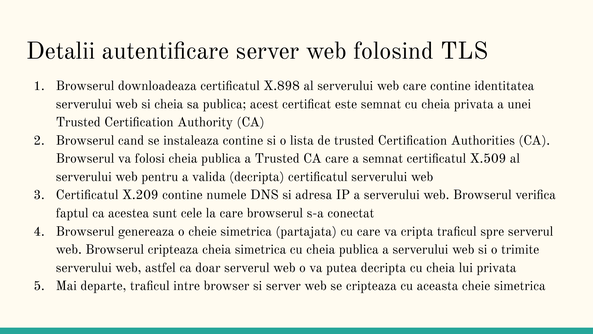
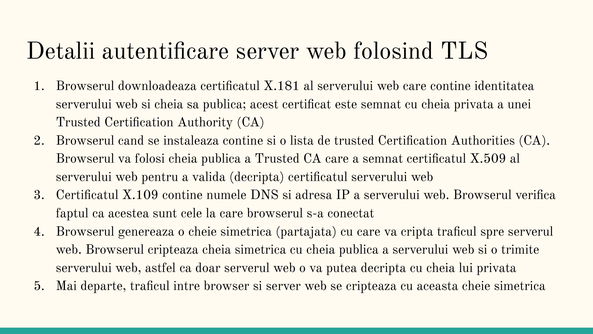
X.898: X.898 -> X.181 (282, 86)
X.209: X.209 -> X.109 (140, 195)
